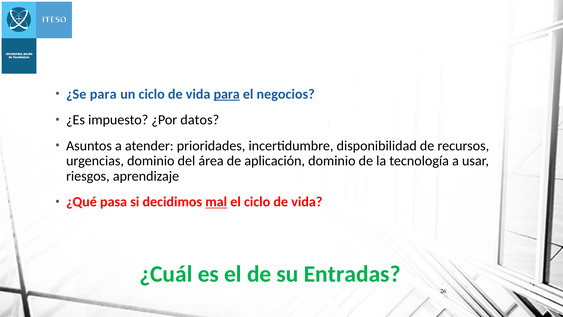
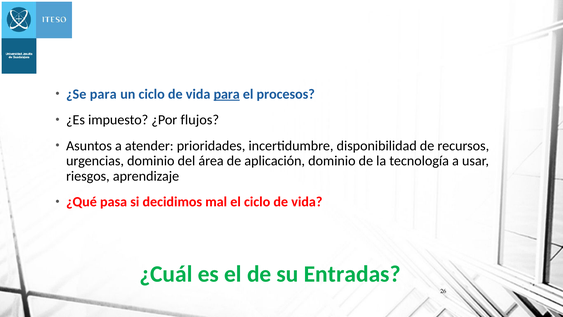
negocios: negocios -> procesos (286, 94)
datos: datos -> flujos (200, 120)
mal underline: present -> none (216, 202)
